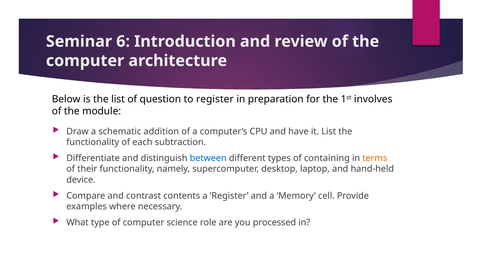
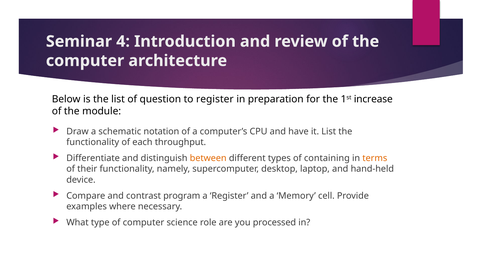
6: 6 -> 4 (123, 41)
involves: involves -> increase (373, 99)
addition: addition -> notation (161, 132)
subtraction: subtraction -> throughput (180, 142)
between colour: blue -> orange (208, 158)
contents: contents -> program (182, 196)
